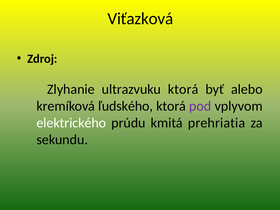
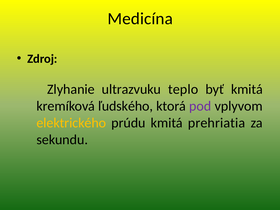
Viťazková: Viťazková -> Medicína (140, 19)
ultrazvuku ktorá: ktorá -> teplo (183, 89)
byť alebo: alebo -> kmitá (247, 89)
elektrického colour: white -> yellow (71, 123)
